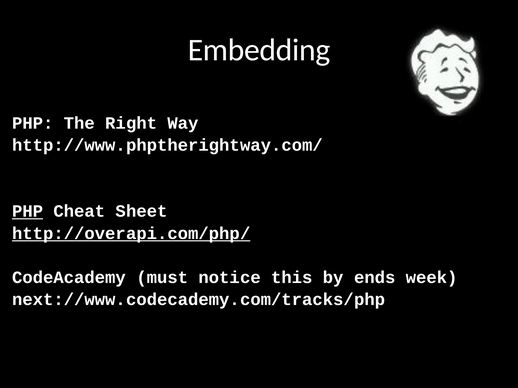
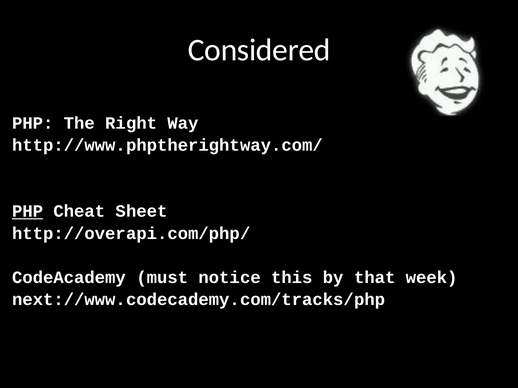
Embedding: Embedding -> Considered (259, 50)
http://overapi.com/php/ underline: present -> none (131, 234)
ends: ends -> that (375, 278)
